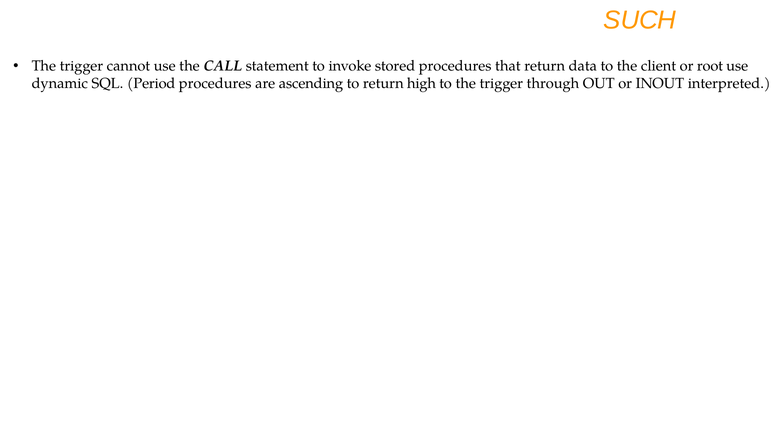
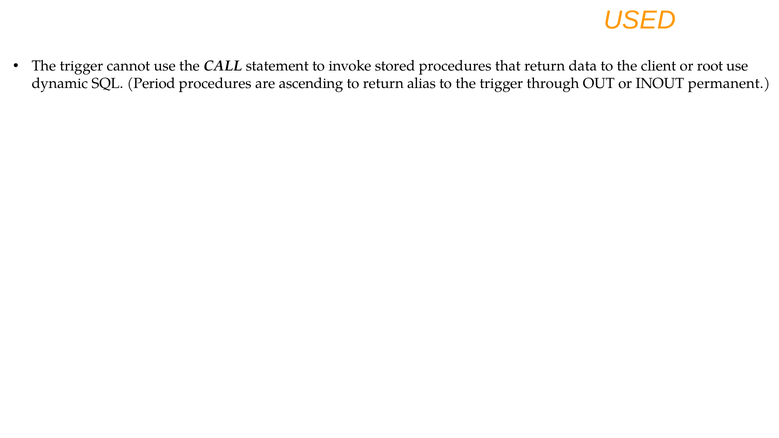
SUCH: SUCH -> USED (640, 20)
high: high -> alias (422, 84)
interpreted: interpreted -> permanent (729, 84)
